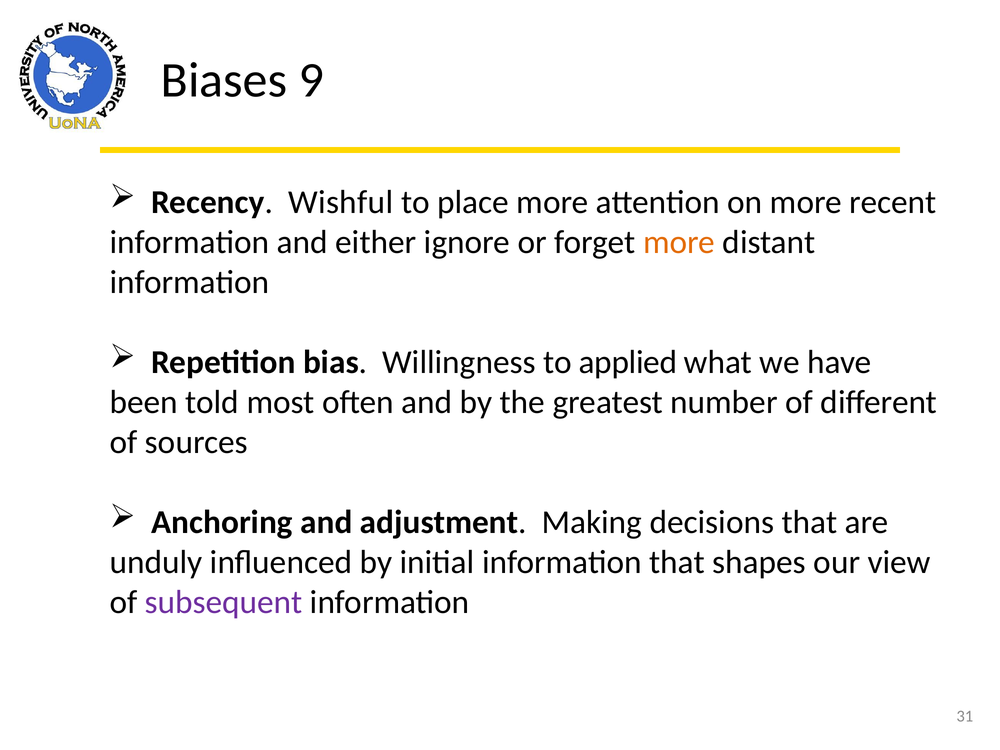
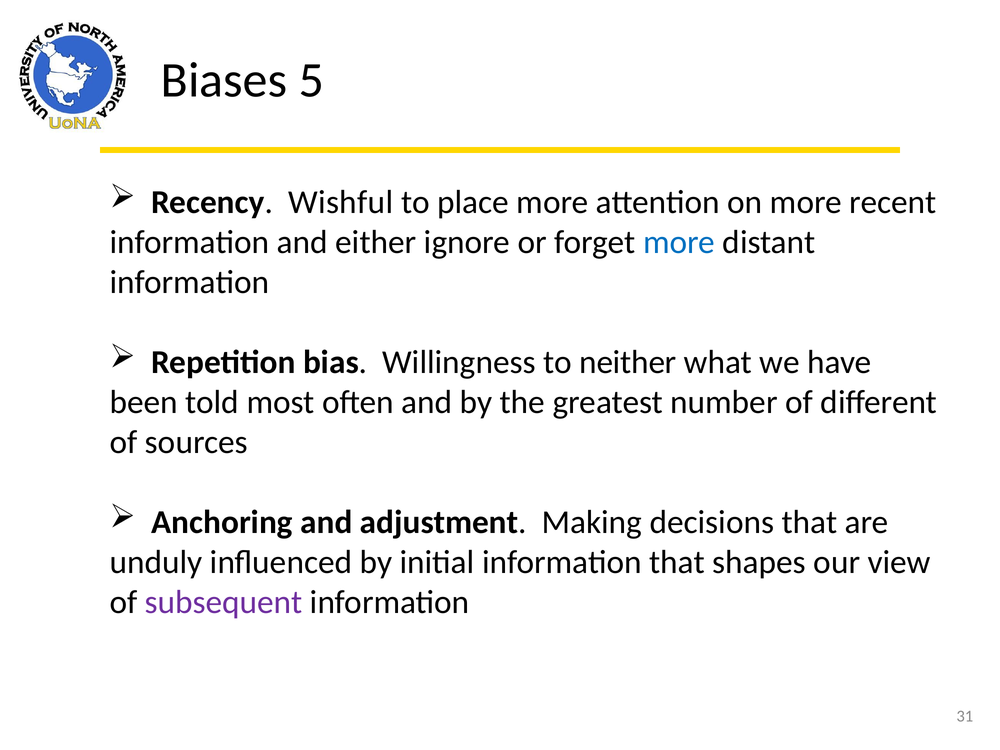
9: 9 -> 5 (311, 80)
more colour: orange -> blue (679, 242)
applied: applied -> neither (628, 362)
